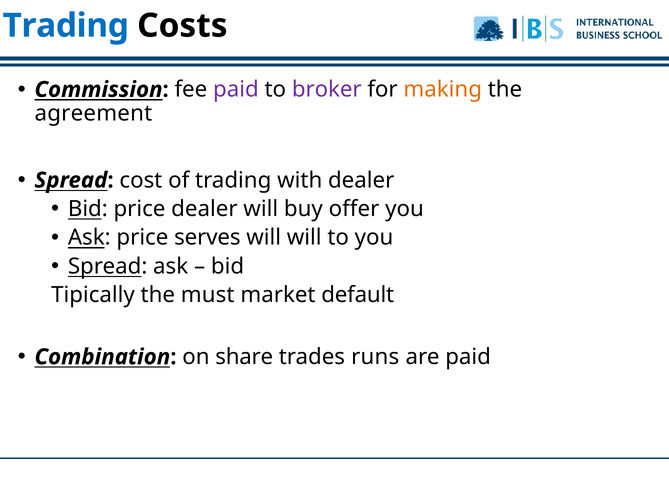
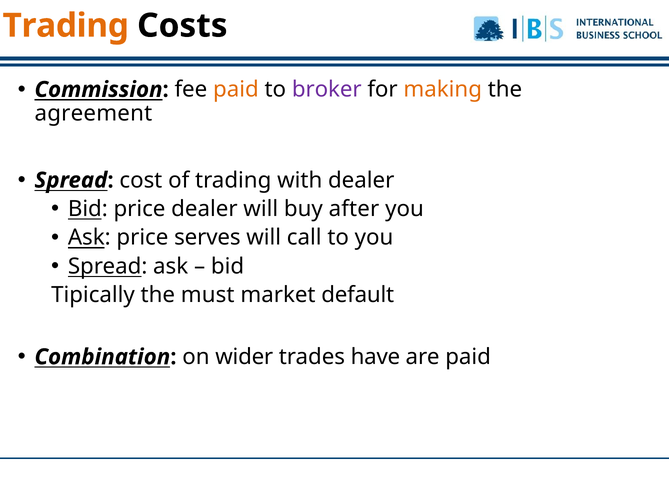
Trading colour: blue -> orange (66, 26)
paid colour: purple -> orange (236, 90)
offer: offer -> after (354, 209)
will will: will -> call (304, 238)
share: share -> wider (244, 357)
runs: runs -> have (375, 357)
